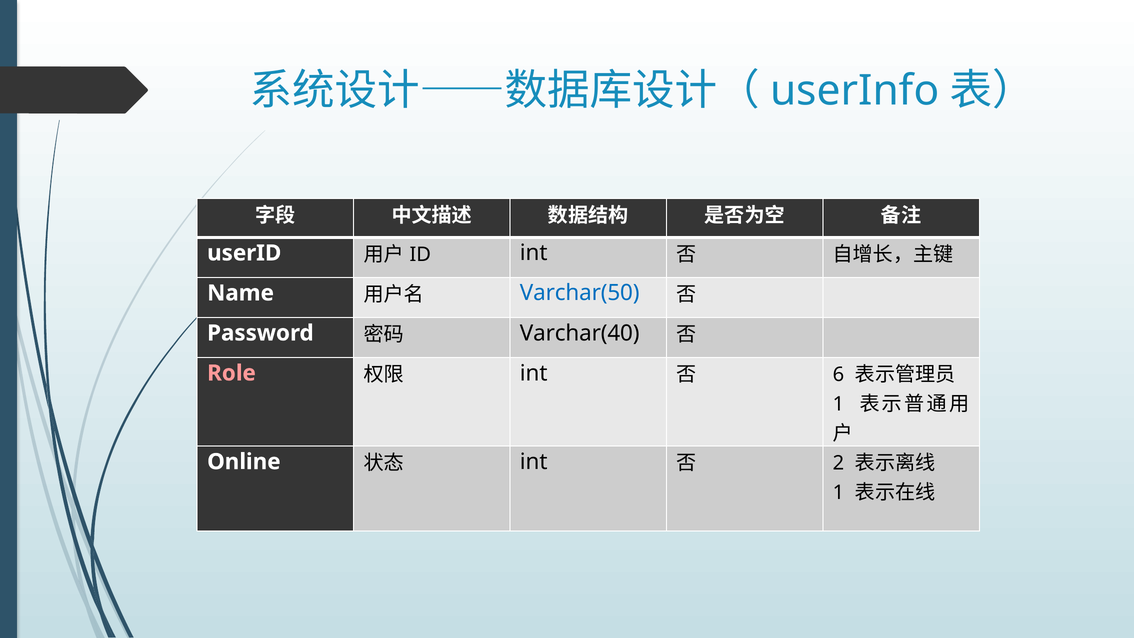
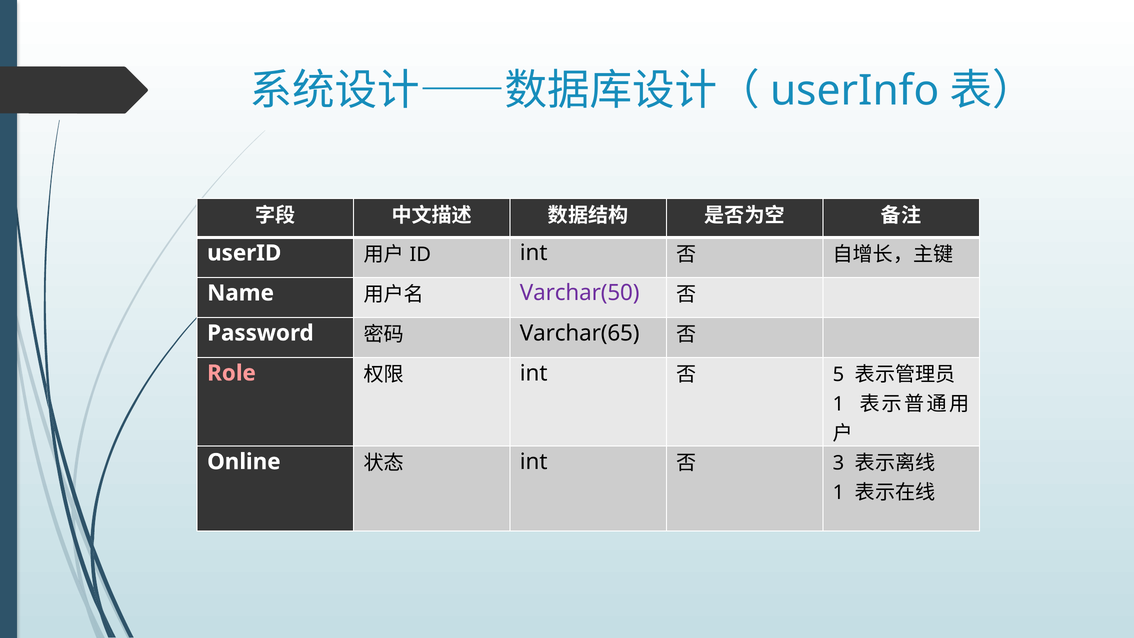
Varchar(50 colour: blue -> purple (580, 293)
Varchar(40: Varchar(40 -> Varchar(65 (580, 333)
6: 6 -> 5 (838, 374)
2: 2 -> 3 (838, 463)
